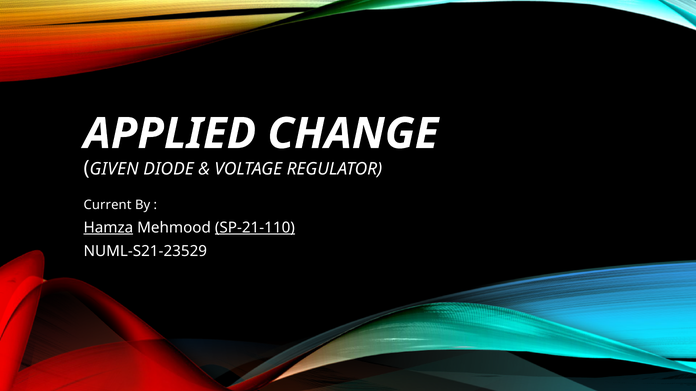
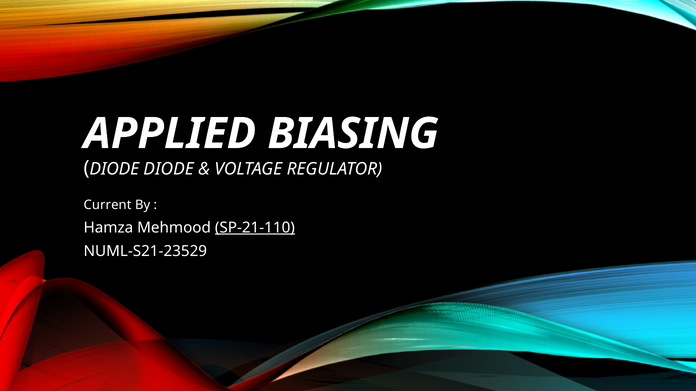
CHANGE: CHANGE -> BIASING (353, 134)
GIVEN: GIVEN -> DIODE (114, 169)
Hamza underline: present -> none (108, 228)
